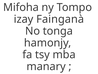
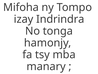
Fainganà: Fainganà -> Indrindra (60, 19)
